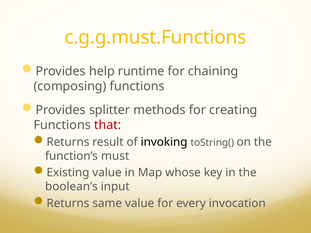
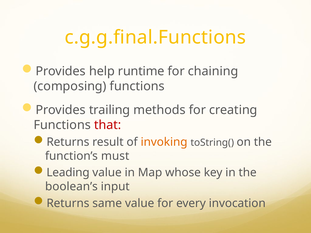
c.g.g.must.Functions: c.g.g.must.Functions -> c.g.g.final.Functions (155, 38)
splitter: splitter -> trailing (110, 110)
invoking colour: black -> orange (164, 142)
Existing: Existing -> Leading (68, 173)
